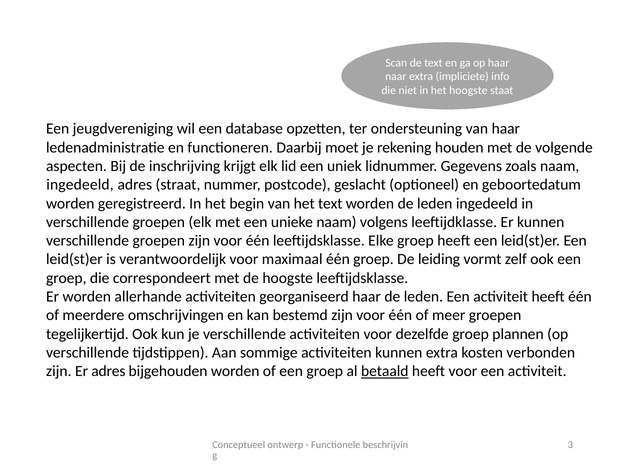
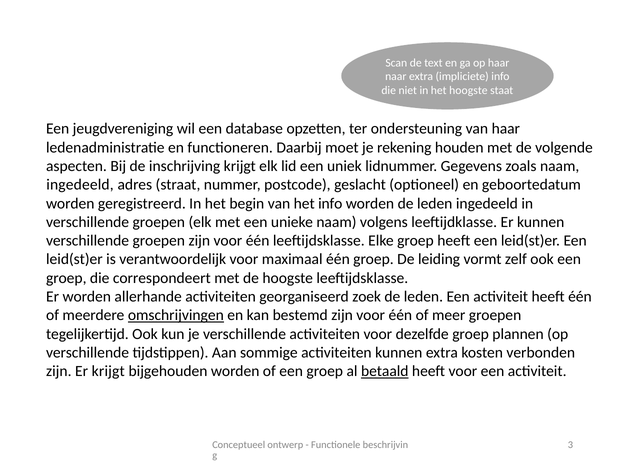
het text: text -> info (330, 204)
georganiseerd haar: haar -> zoek (367, 297)
omschrijvingen underline: none -> present (176, 316)
Er adres: adres -> krijgt (108, 372)
